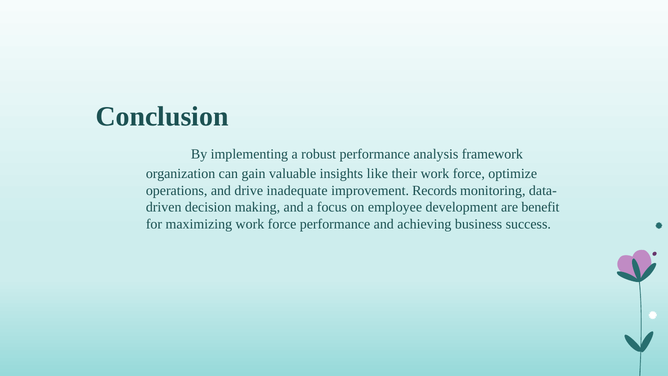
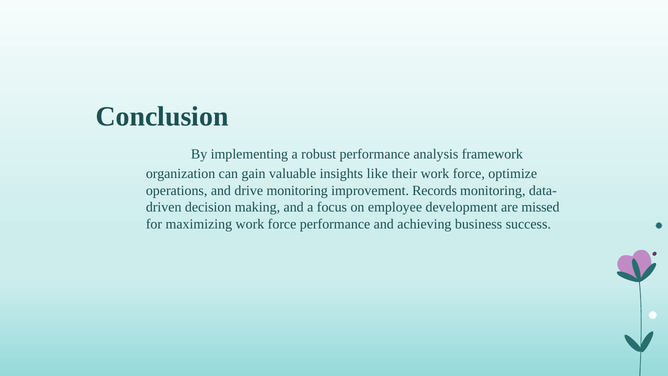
drive inadequate: inadequate -> monitoring (297, 190)
benefit: benefit -> missed (540, 207)
